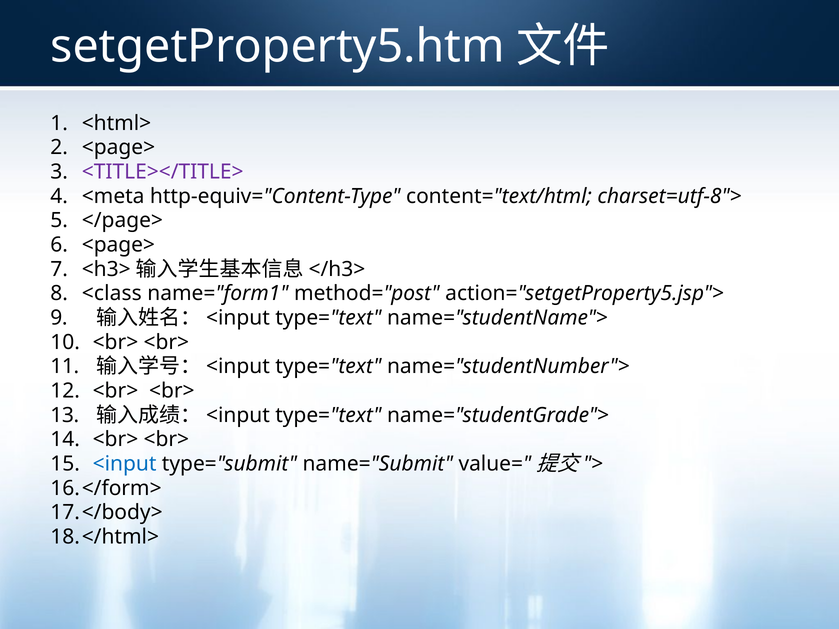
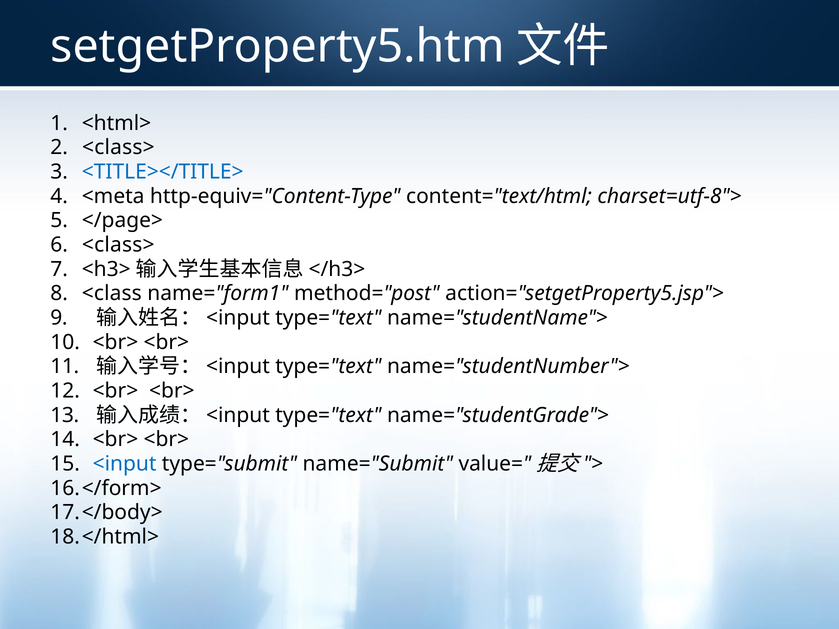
<page>: <page> -> <class> (118, 148)
<TITLE></TITLE> colour: purple -> blue (163, 172)
<page>: <page> -> <class> (118, 245)
